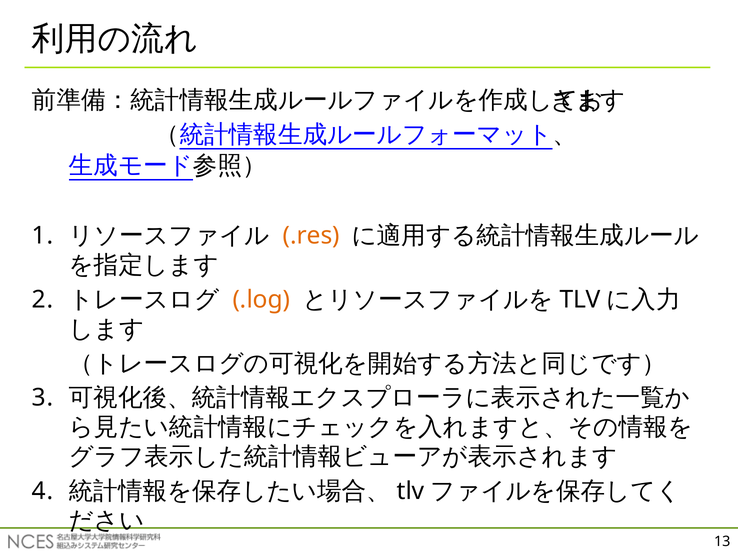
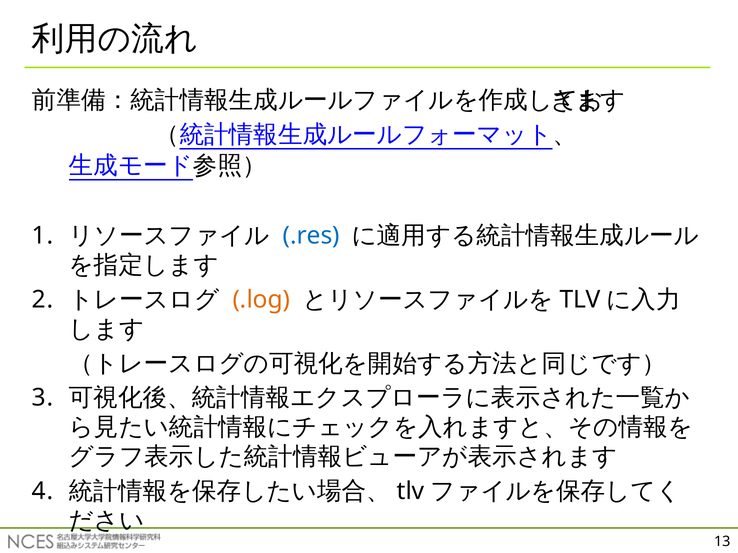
.res colour: orange -> blue (311, 236)
